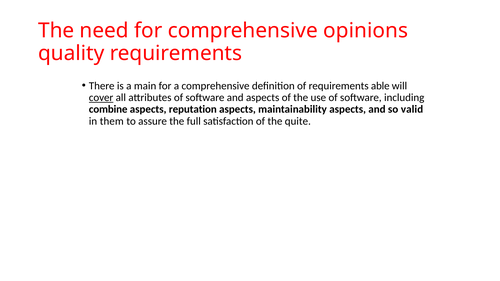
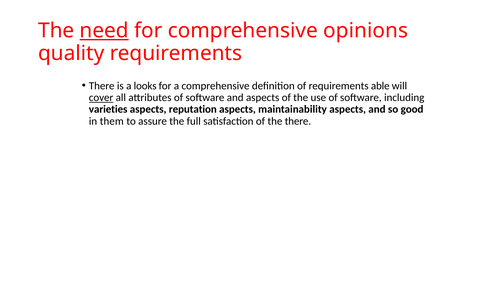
need underline: none -> present (104, 31)
main: main -> looks (145, 86)
combine: combine -> varieties (108, 109)
valid: valid -> good (412, 109)
the quite: quite -> there (298, 121)
